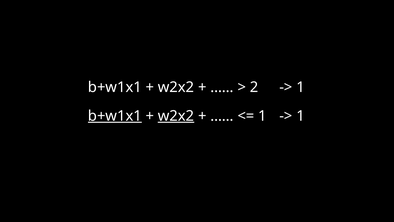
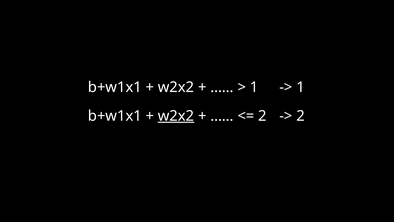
2: 2 -> 1 (254, 87)
b+w1x1 underline: present -> none (115, 116)
1: 1 -> 2 (262, 116)
1: 1 -> 2 (301, 116)
